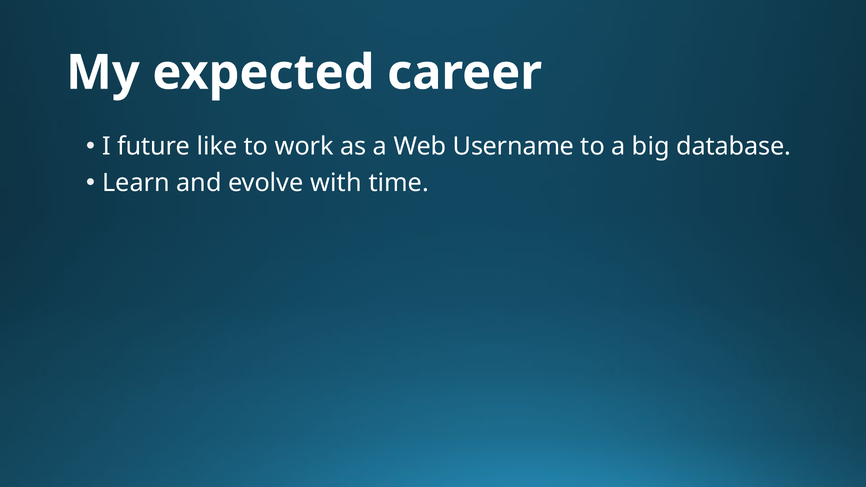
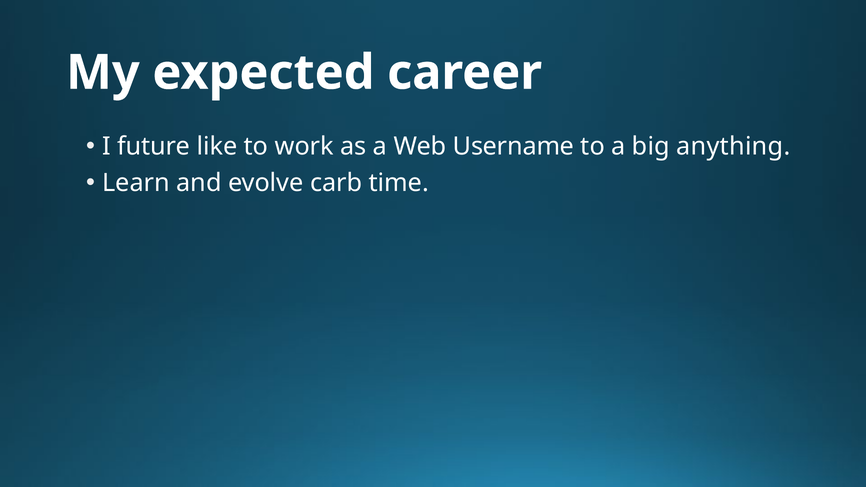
database: database -> anything (733, 146)
with: with -> carb (336, 183)
